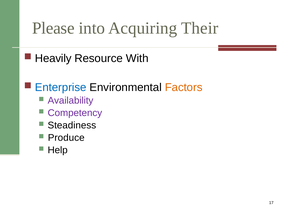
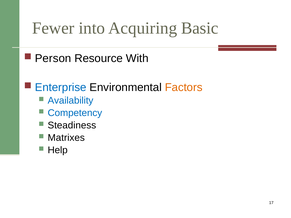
Please: Please -> Fewer (53, 28)
Their: Their -> Basic (200, 28)
Heavily: Heavily -> Person (53, 58)
Availability colour: purple -> blue (71, 101)
Competency colour: purple -> blue (75, 113)
Produce: Produce -> Matrixes (66, 138)
